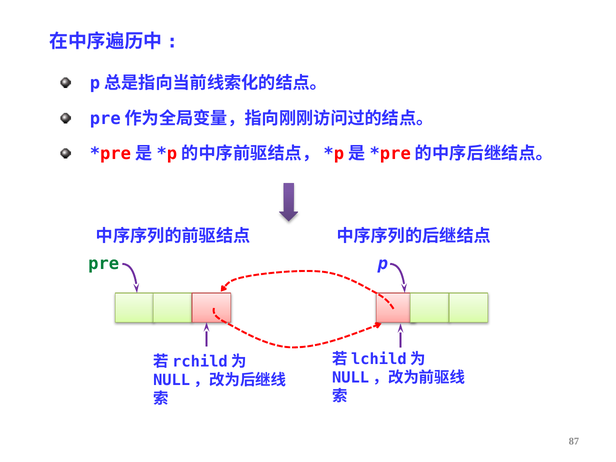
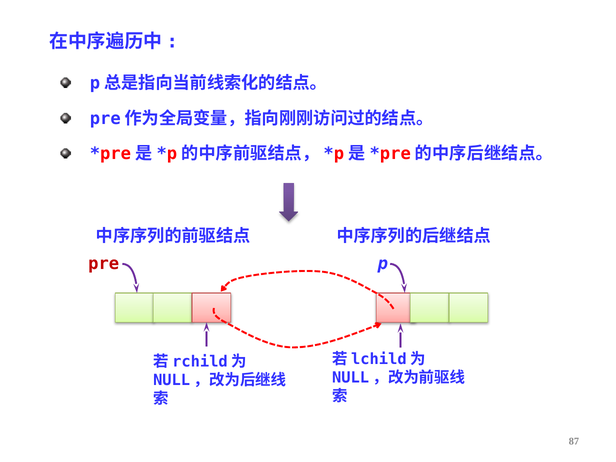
pre colour: green -> red (104, 263)
